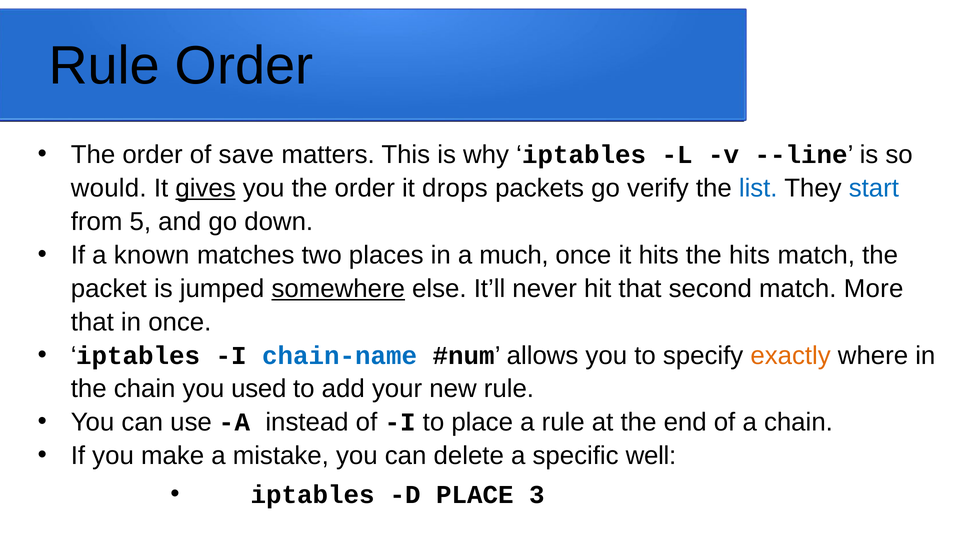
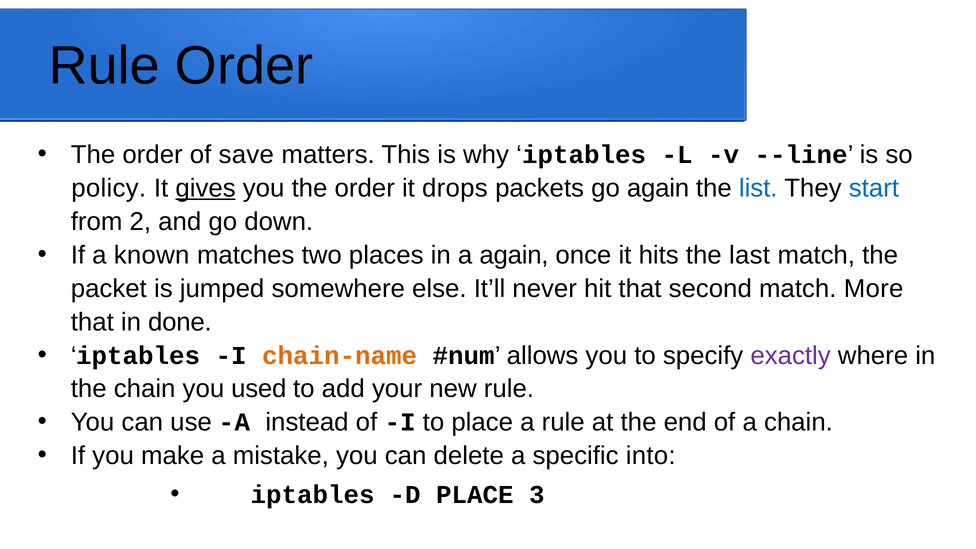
would: would -> policy (109, 188)
go verify: verify -> again (658, 188)
5: 5 -> 2 (140, 222)
a much: much -> again (514, 255)
the hits: hits -> last (750, 255)
somewhere underline: present -> none (338, 289)
in once: once -> done (180, 322)
chain-name colour: blue -> orange (340, 355)
exactly colour: orange -> purple (791, 355)
well: well -> into (651, 456)
